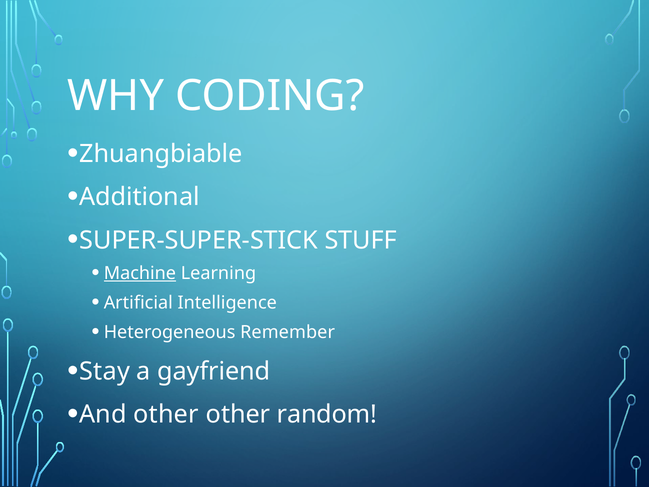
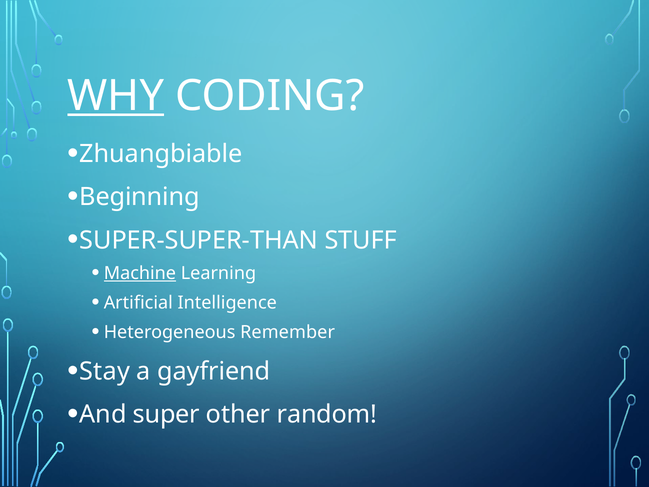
WHY underline: none -> present (116, 96)
Additional: Additional -> Beginning (140, 197)
SUPER-SUPER-STICK: SUPER-SUPER-STICK -> SUPER-SUPER-THAN (199, 240)
And other: other -> super (166, 414)
